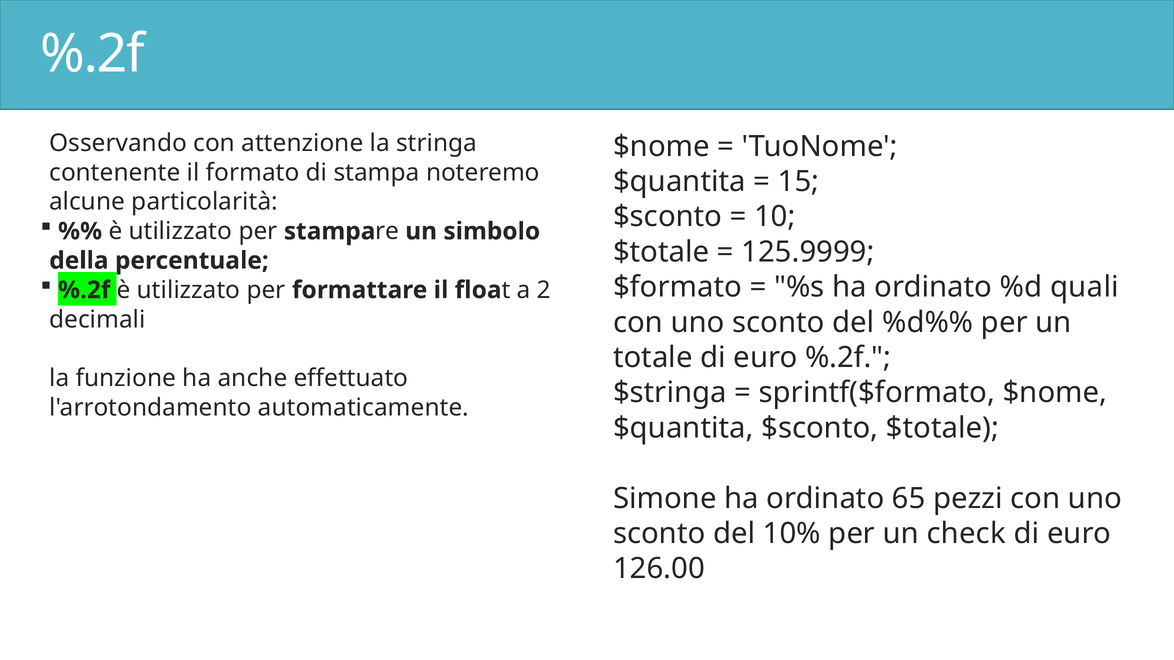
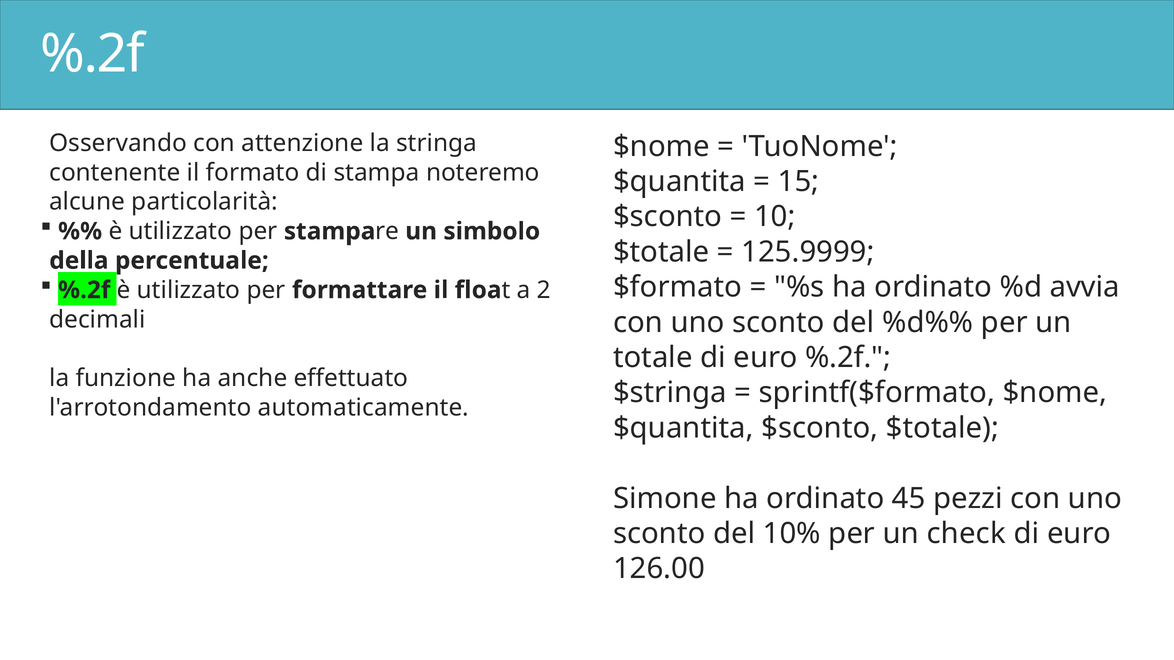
quali: quali -> avvia (1085, 287)
65: 65 -> 45 (909, 499)
